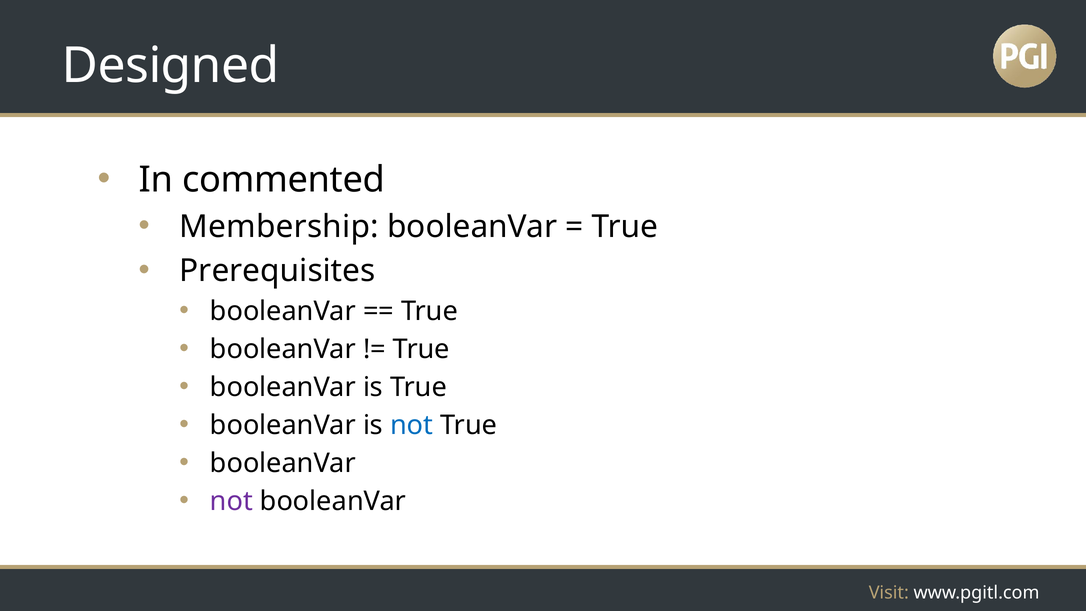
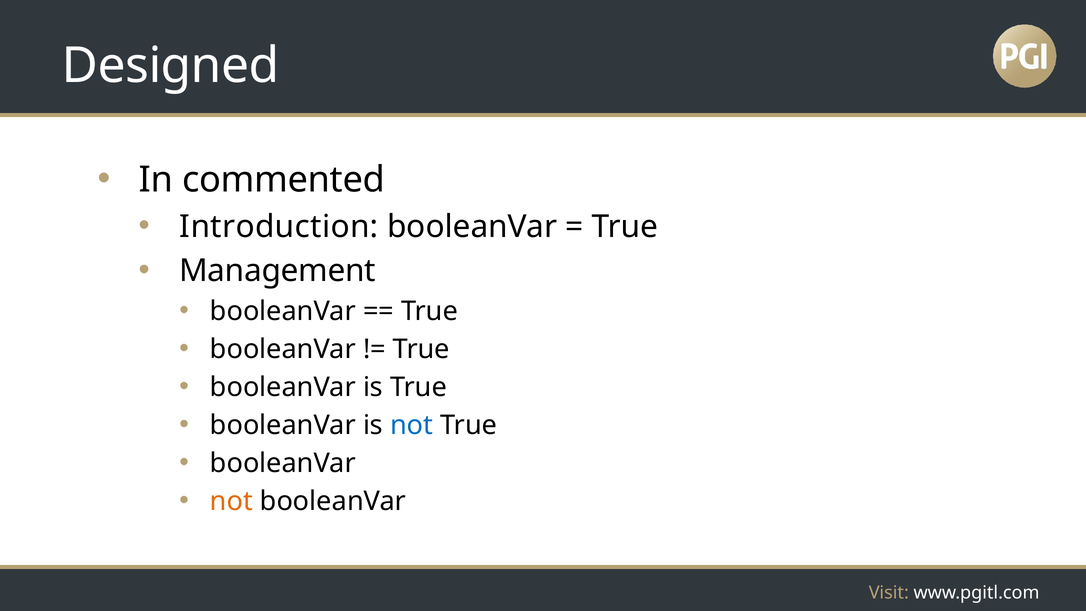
Membership: Membership -> Introduction (279, 227)
Prerequisites: Prerequisites -> Management (277, 271)
not colour: purple -> orange (231, 501)
